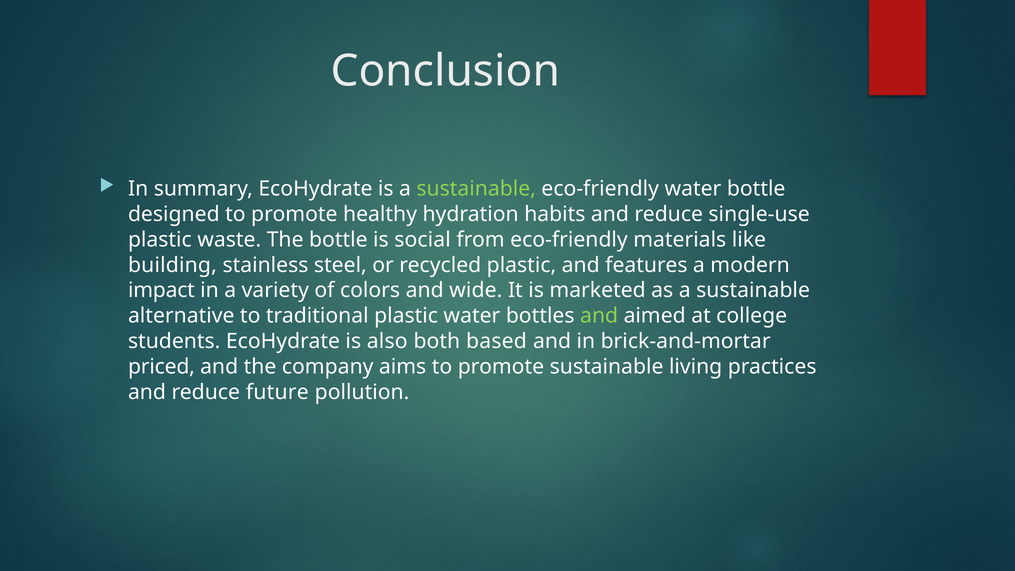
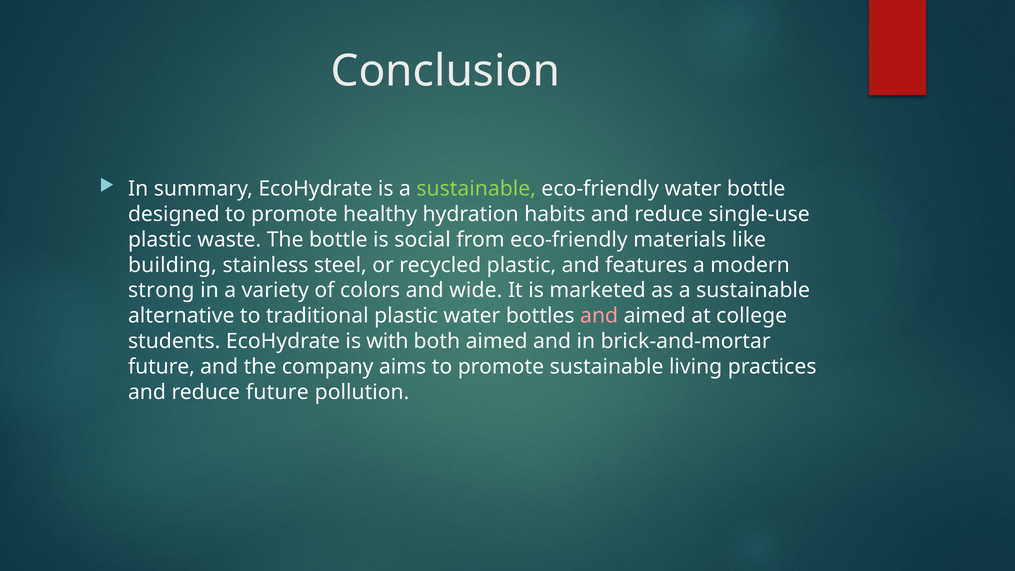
impact: impact -> strong (161, 290)
and colour: light green -> pink (599, 316)
also: also -> with (387, 341)
both based: based -> aimed (497, 341)
priced: priced -> future (161, 367)
